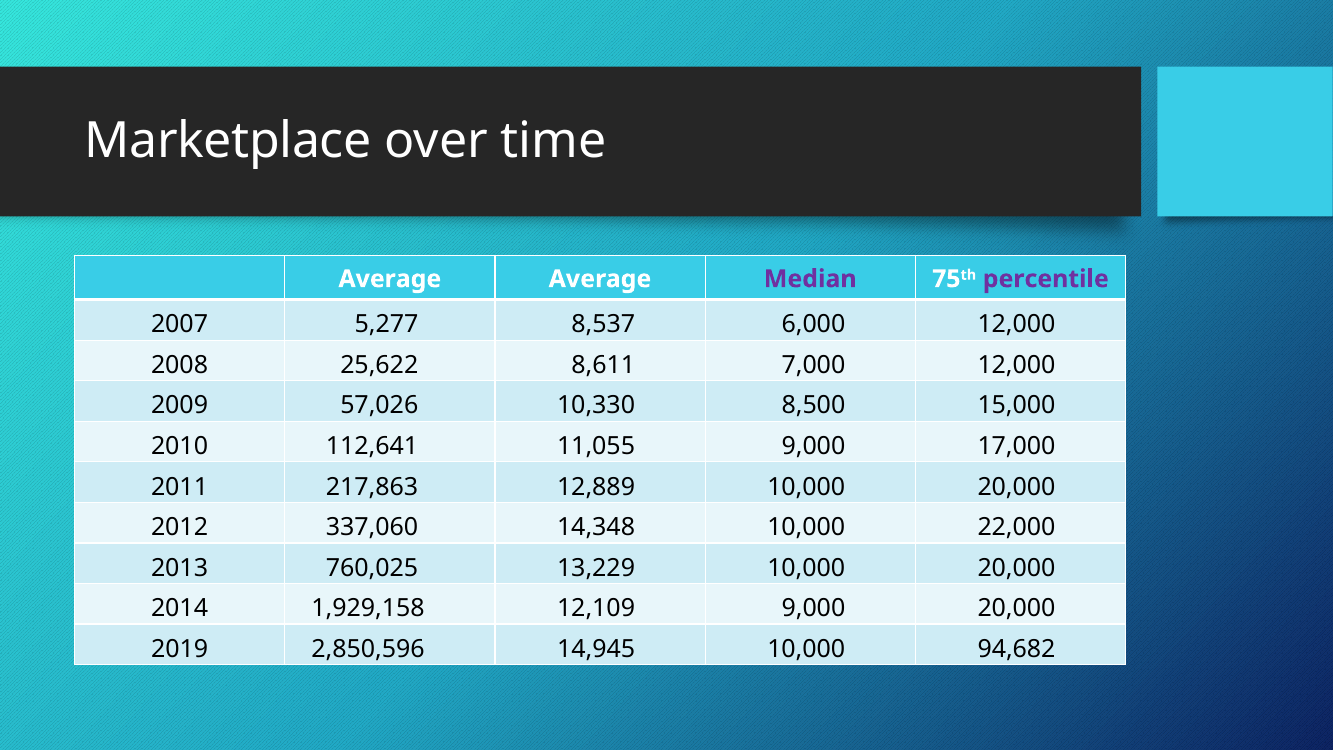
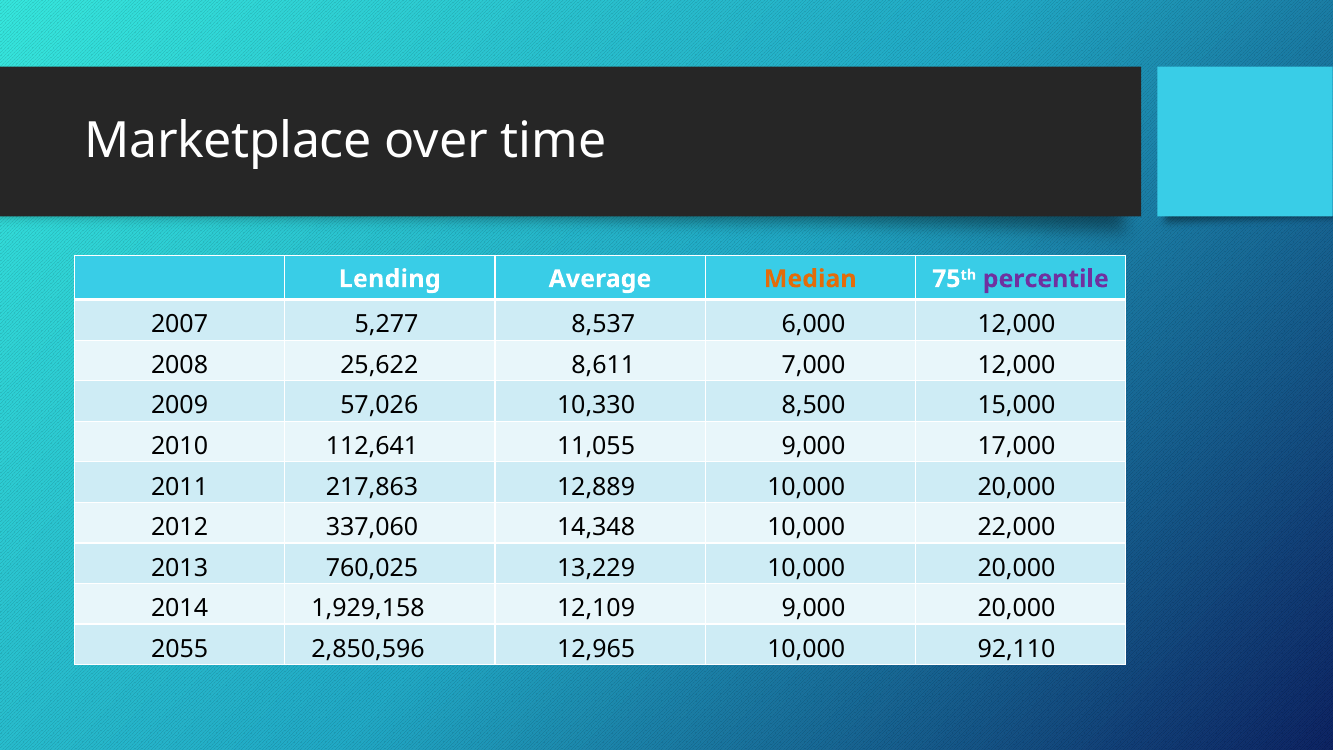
Average: Average -> Lending (390, 279)
Median colour: purple -> orange (810, 279)
2019: 2019 -> 2055 (180, 649)
14,945: 14,945 -> 12,965 (596, 649)
94,682: 94,682 -> 92,110 (1017, 649)
